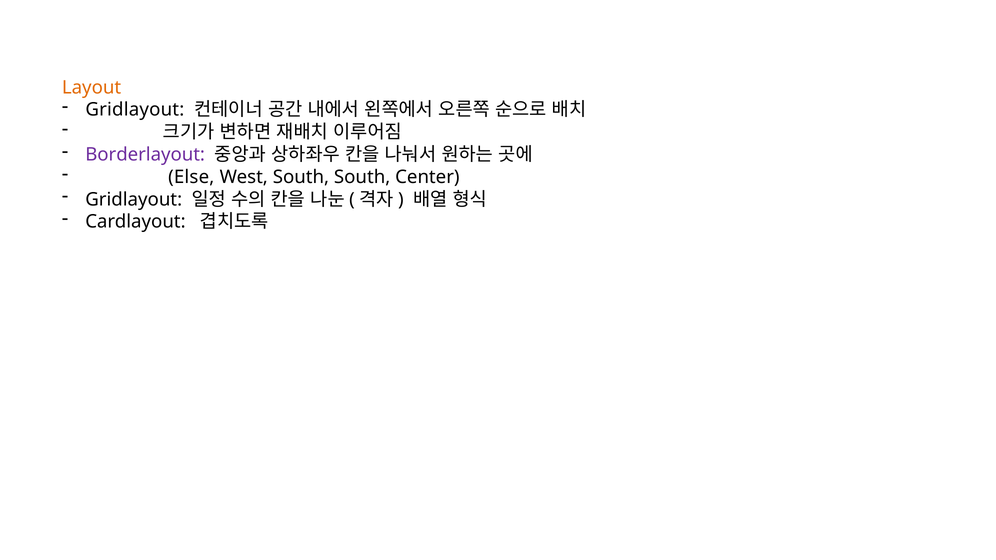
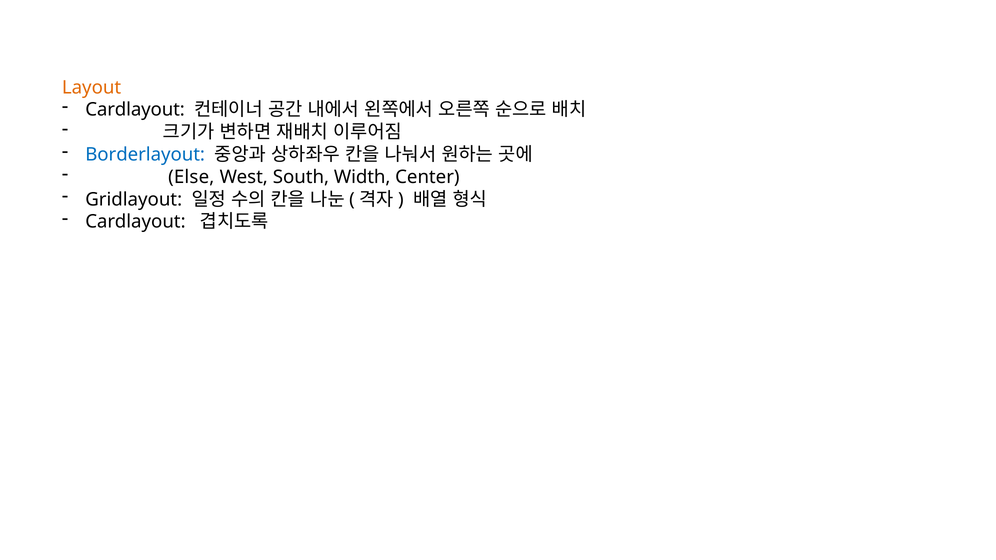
Gridlayout: Gridlayout -> Cardlayout (135, 110)
Borderlayout colour: purple -> blue (145, 155)
South South: South -> Width (362, 177)
